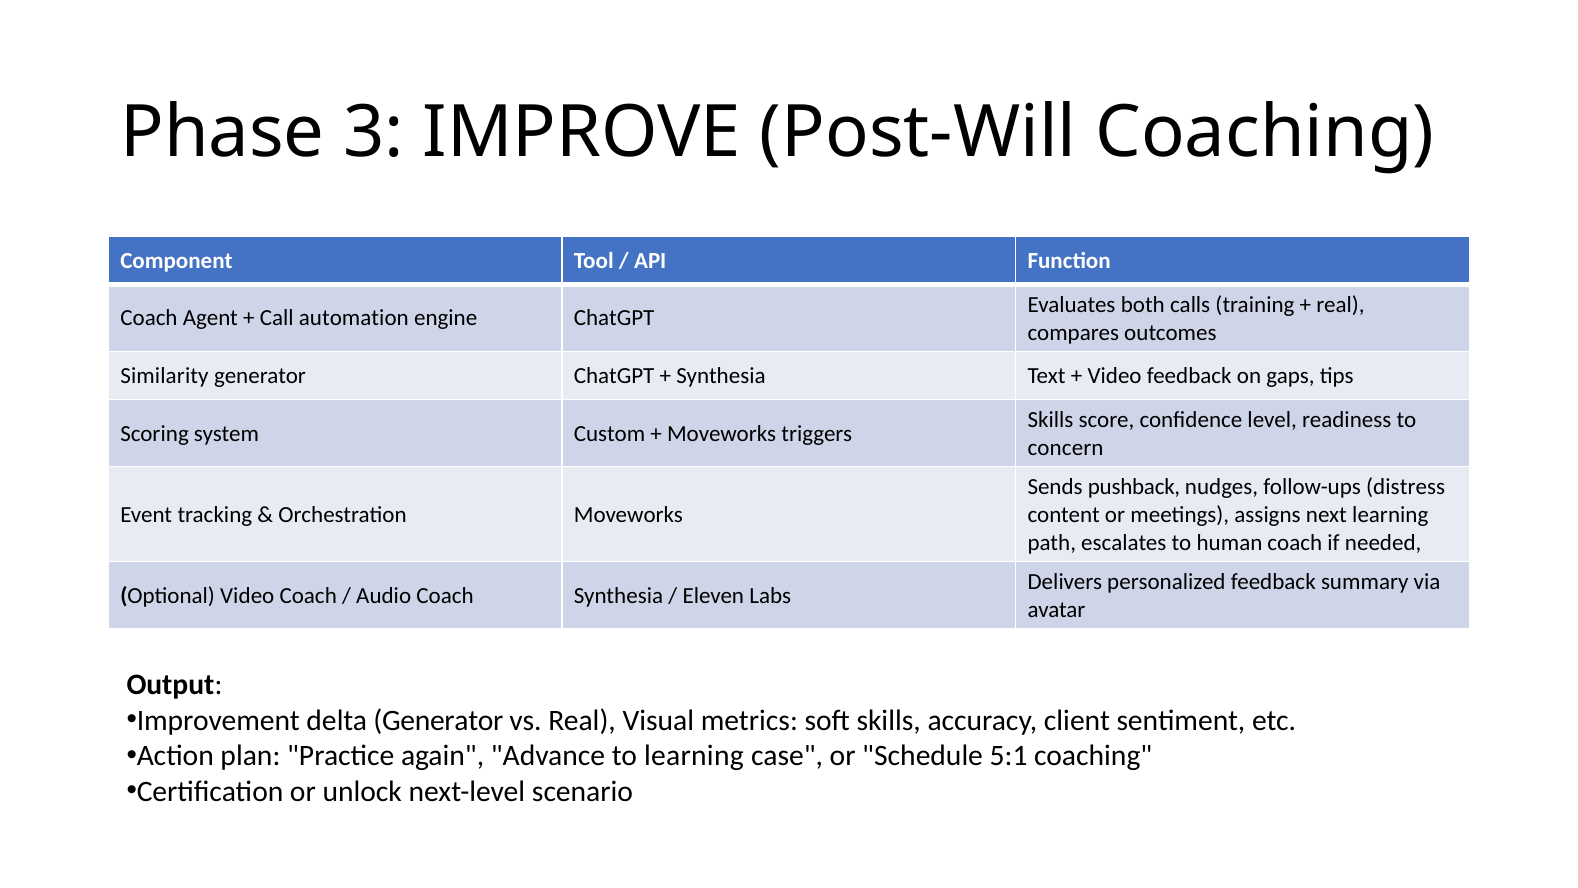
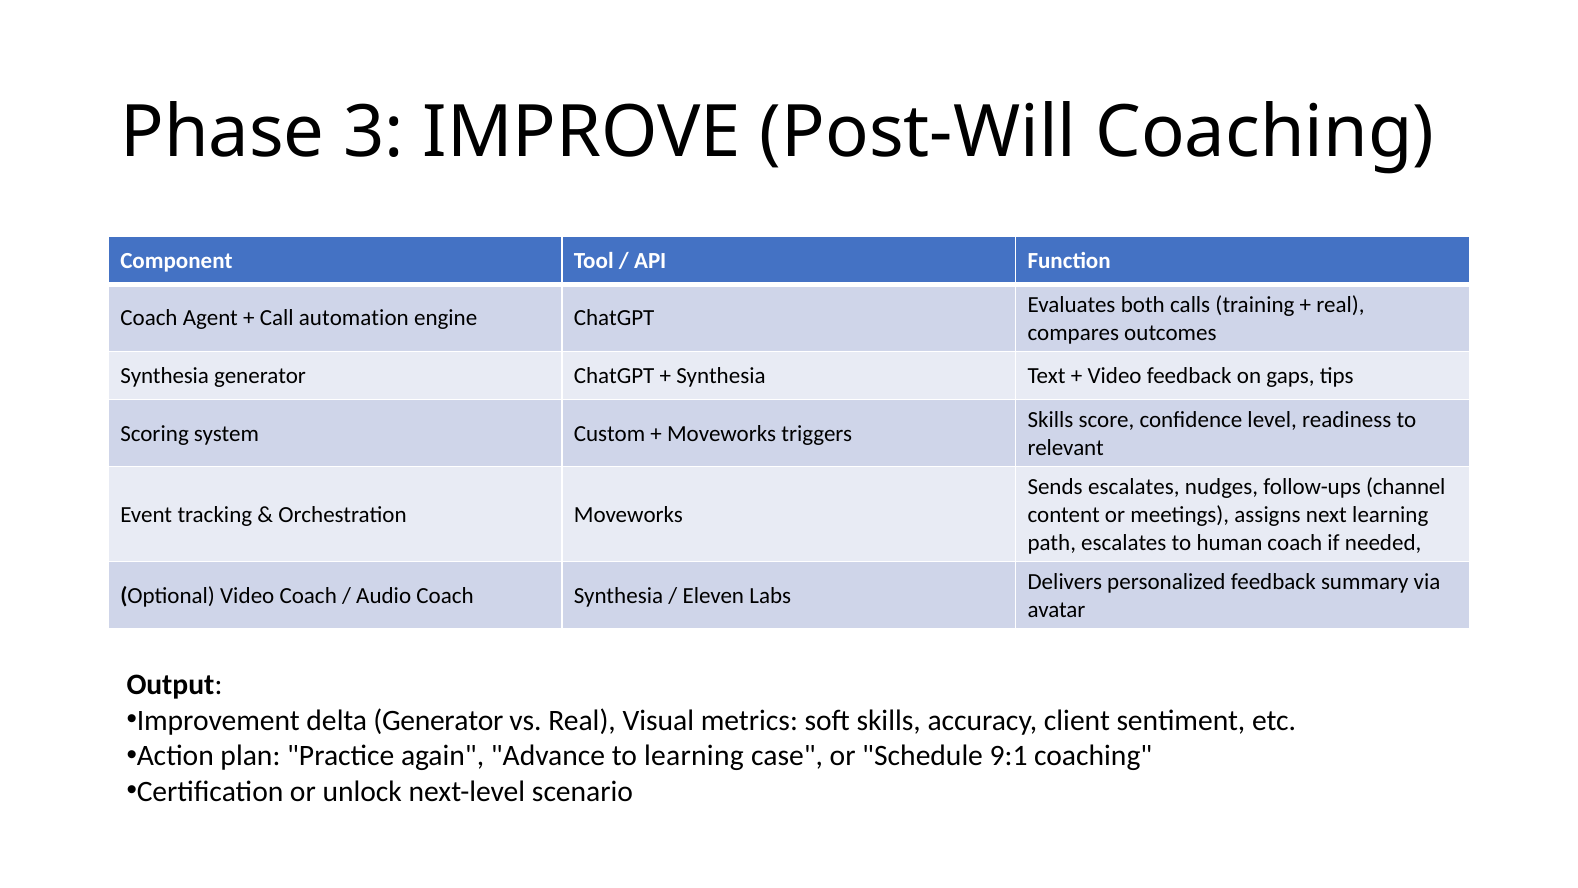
Similarity: Similarity -> Synthesia (165, 376)
concern: concern -> relevant (1066, 448)
Sends pushback: pushback -> escalates (1134, 487)
distress: distress -> channel (1406, 487)
5:1: 5:1 -> 9:1 (1009, 756)
